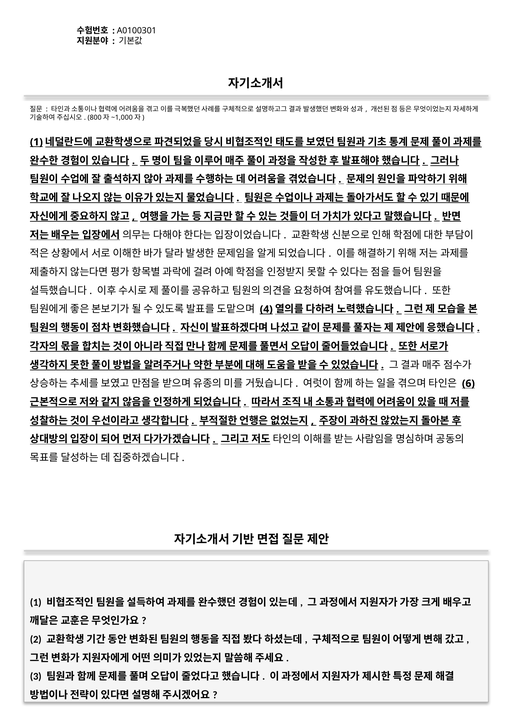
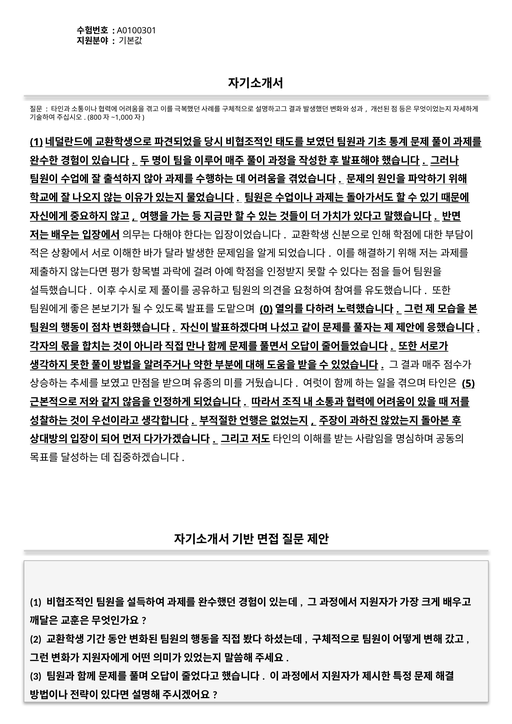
4: 4 -> 0 (266, 309)
6: 6 -> 5 (468, 384)
